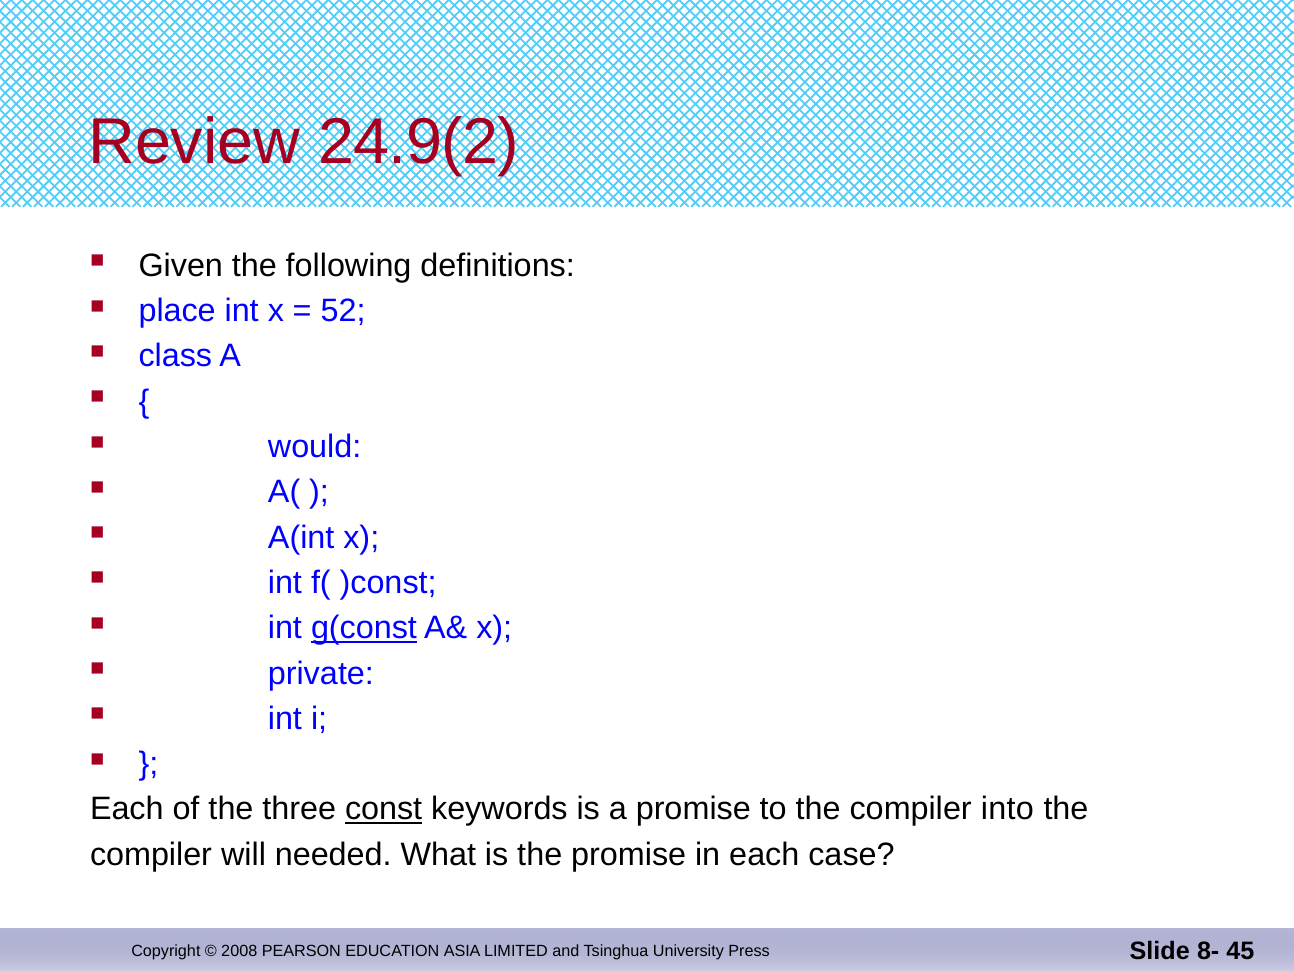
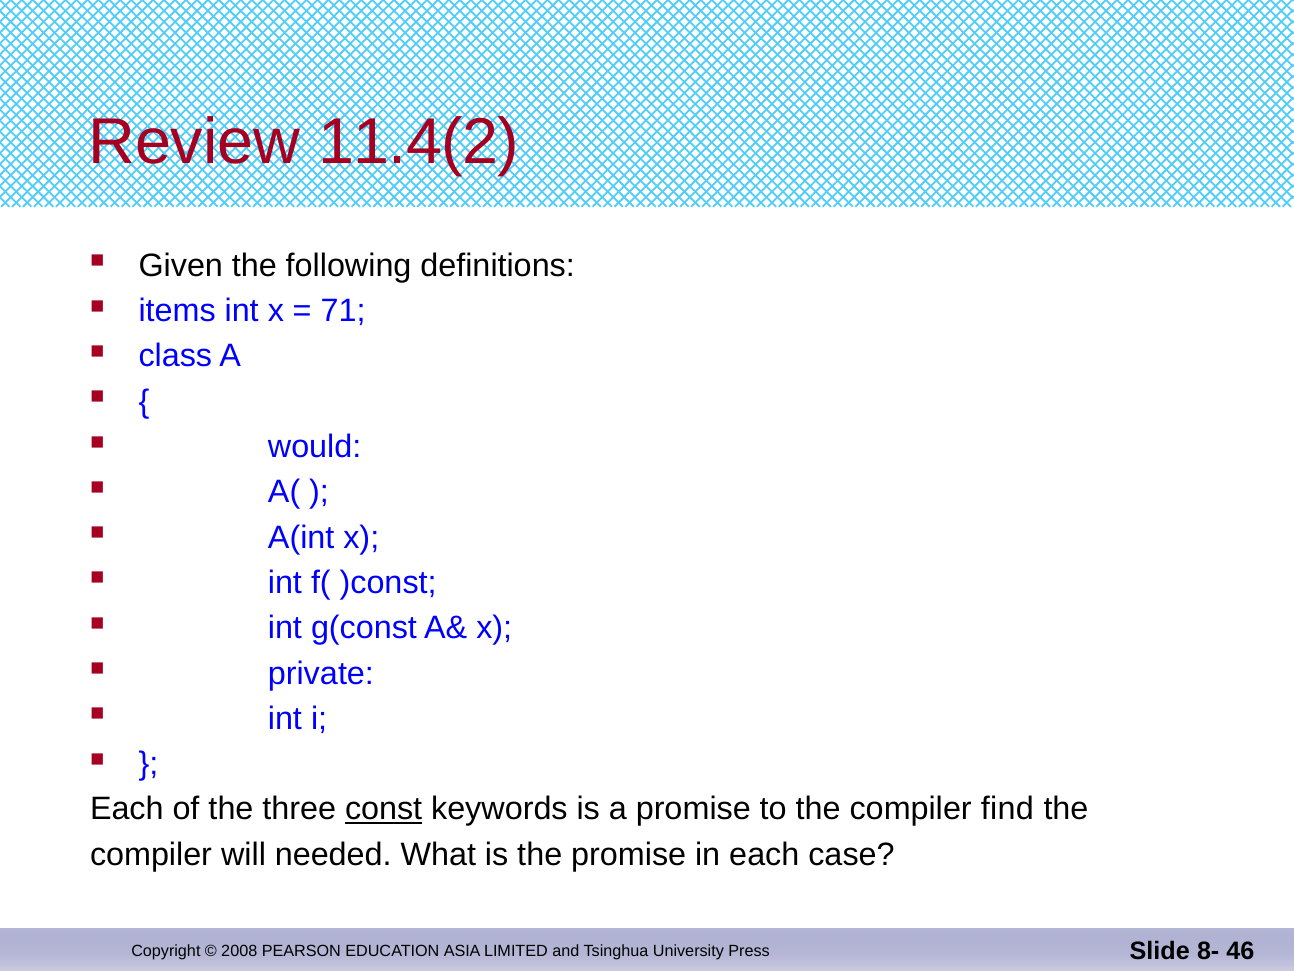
24.9(2: 24.9(2 -> 11.4(2 (419, 142)
place: place -> items (177, 311)
52: 52 -> 71 (343, 311)
g(const underline: present -> none (364, 628)
into: into -> find (1007, 809)
45: 45 -> 46 (1240, 951)
